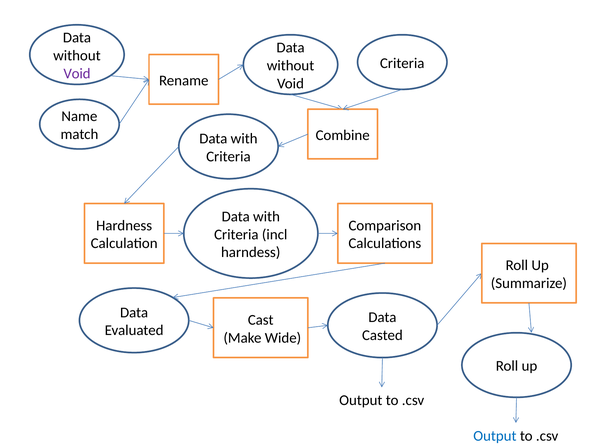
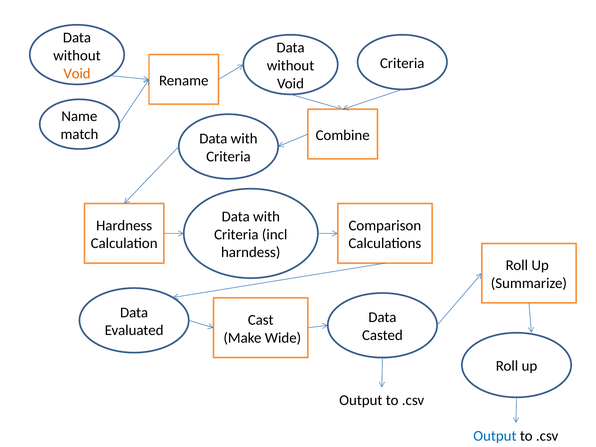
Void colour: purple -> orange (77, 74)
